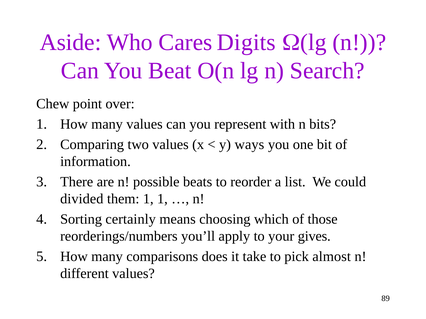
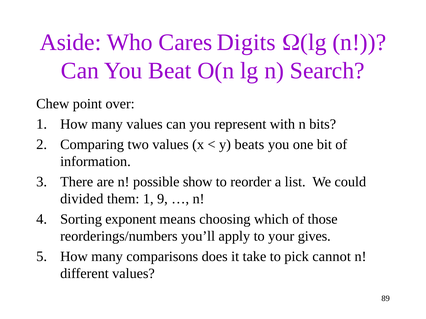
ways: ways -> beats (249, 145)
beats: beats -> show (198, 182)
1 1: 1 -> 9 (162, 199)
certainly: certainly -> exponent (131, 219)
almost: almost -> cannot (332, 257)
